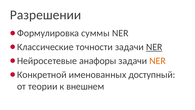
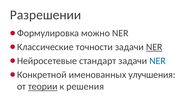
суммы: суммы -> можно (95, 33)
анафоры: анафоры -> стандарт (98, 61)
NER colour: orange -> blue (158, 61)
доступный: доступный -> улучшения (152, 75)
теории underline: none -> present (43, 86)
внешнем: внешнем -> решения (85, 86)
